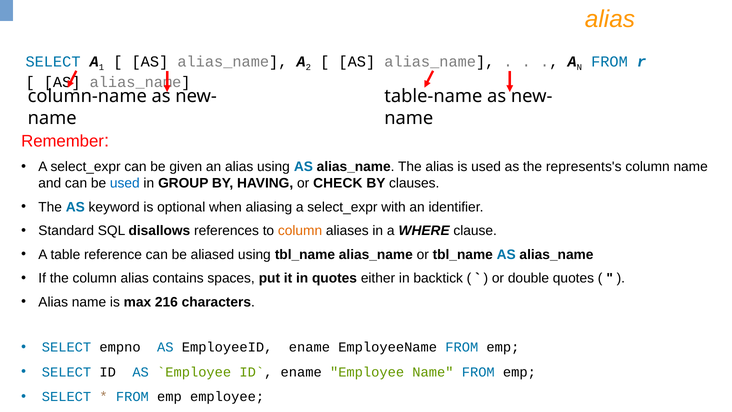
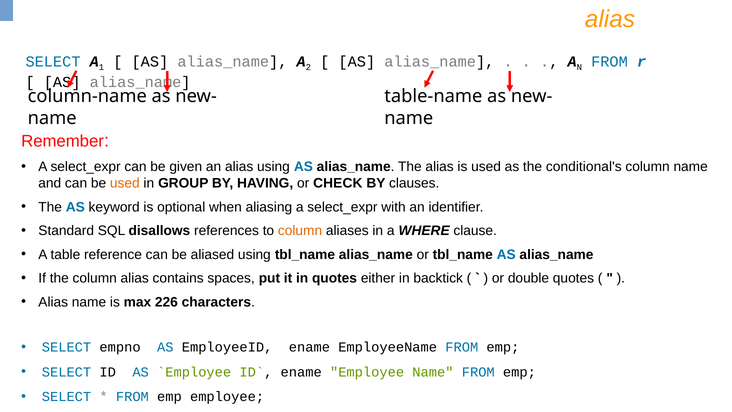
represents's: represents's -> conditional's (584, 167)
used colour: blue -> orange (125, 183)
216: 216 -> 226 (166, 302)
